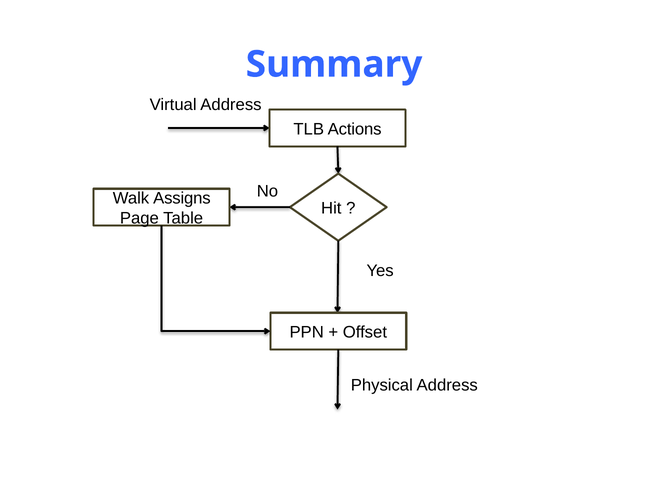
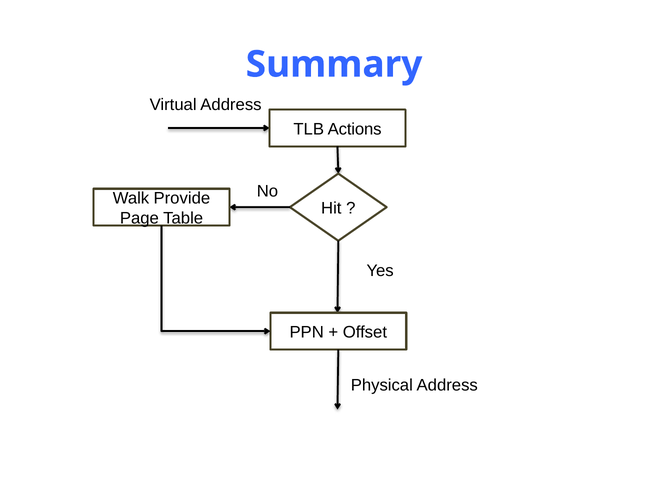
Assigns: Assigns -> Provide (182, 198)
